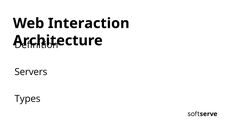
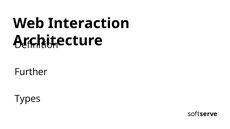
Servers: Servers -> Further (31, 72)
